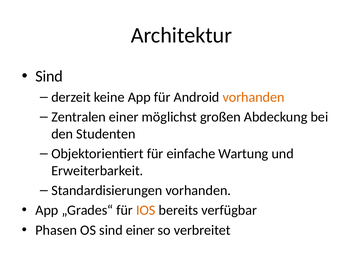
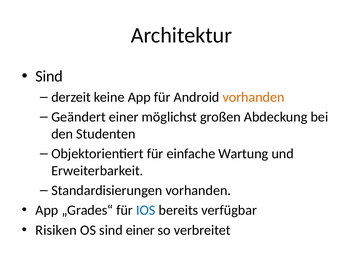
Zentralen: Zentralen -> Geändert (79, 117)
IOS colour: orange -> blue (146, 210)
Phasen: Phasen -> Risiken (56, 229)
